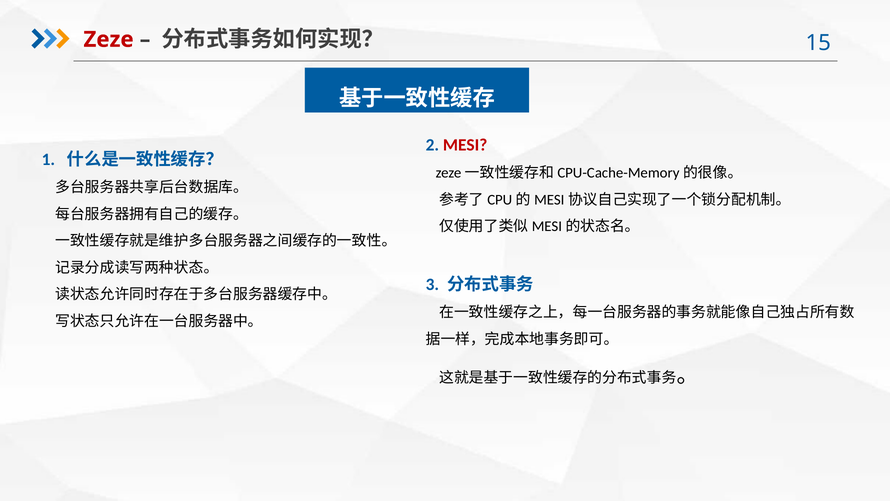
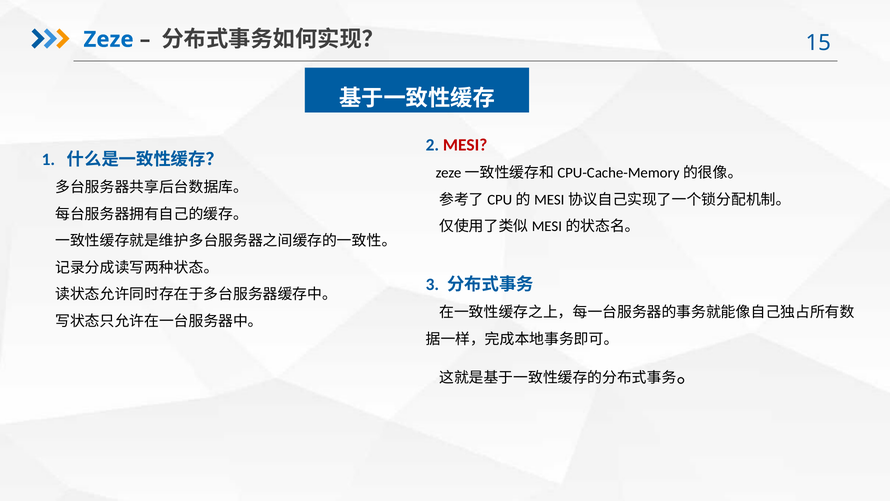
Zeze colour: red -> blue (109, 39)
